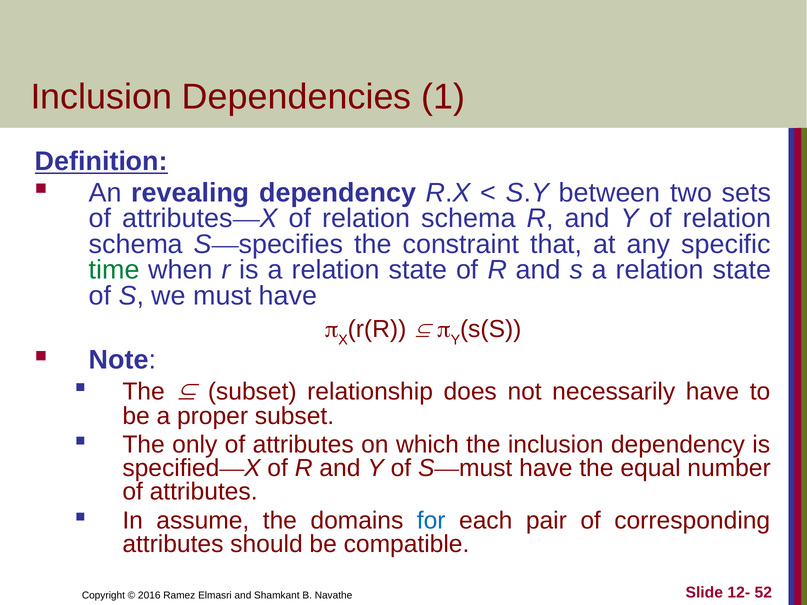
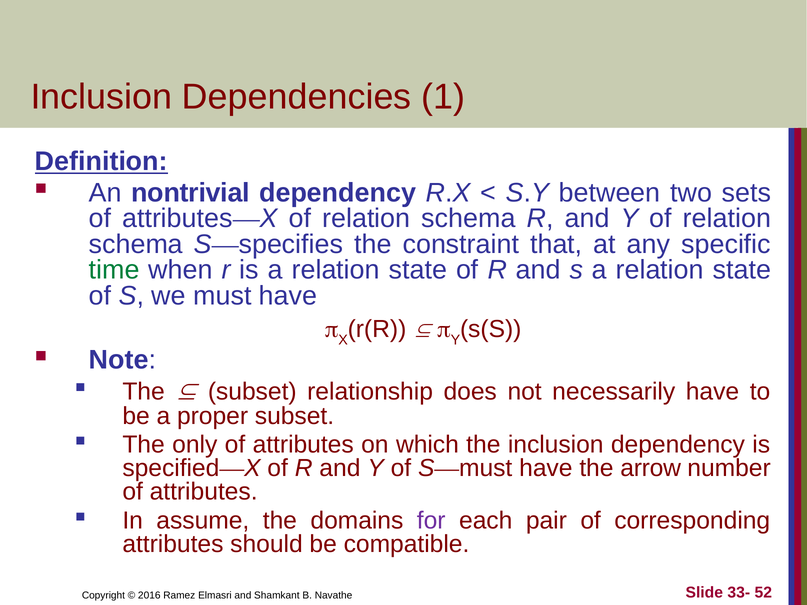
revealing: revealing -> nontrivial (191, 193)
equal: equal -> arrow (651, 468)
for colour: blue -> purple (431, 521)
12-: 12- -> 33- (739, 593)
